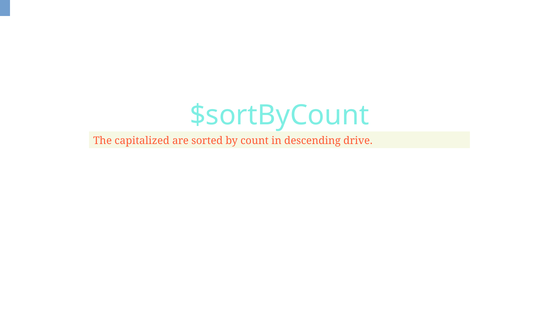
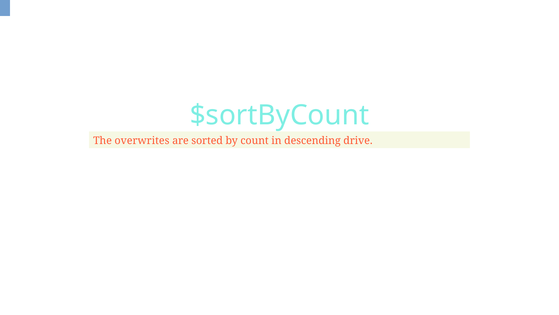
capitalized: capitalized -> overwrites (142, 140)
